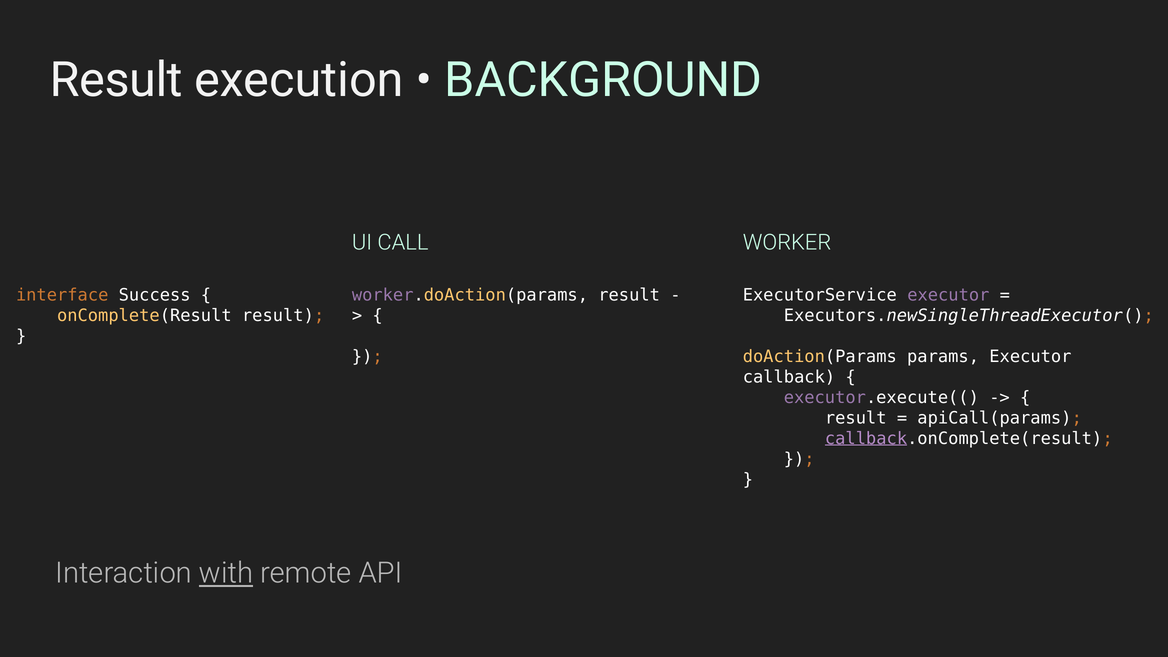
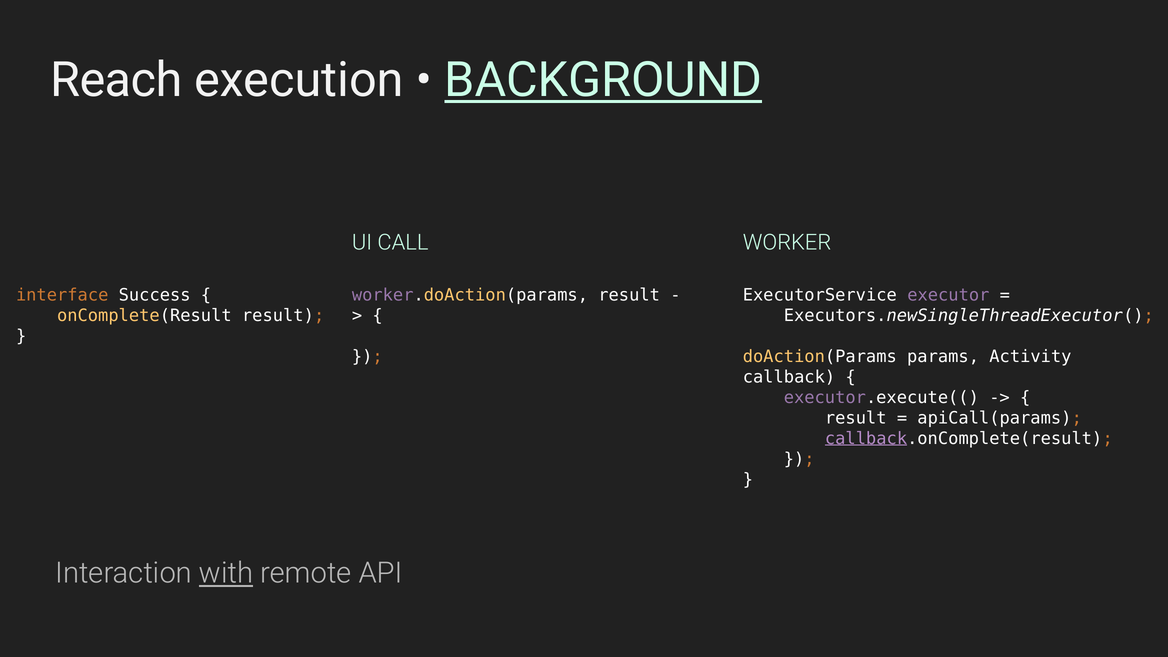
Result: Result -> Reach (116, 80)
BACKGROUND underline: none -> present (603, 80)
params Executor: Executor -> Activity (1030, 357)
